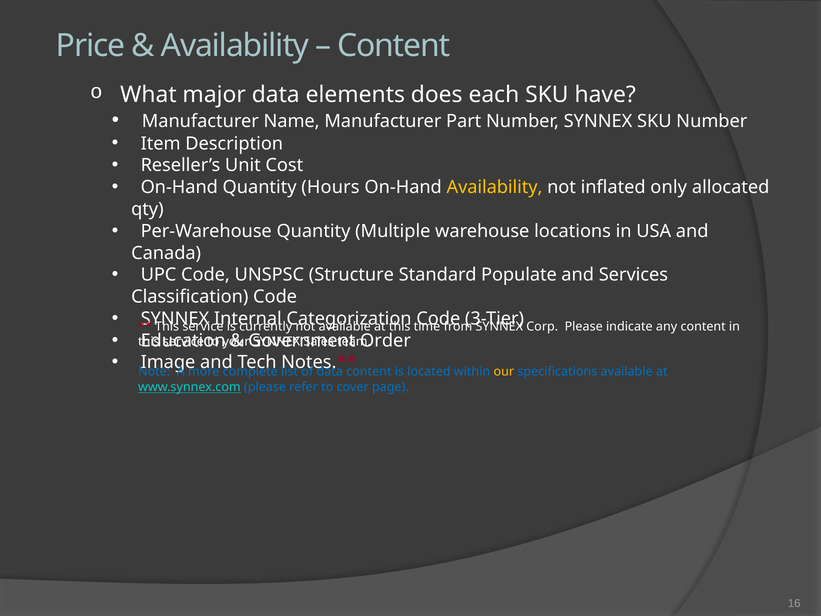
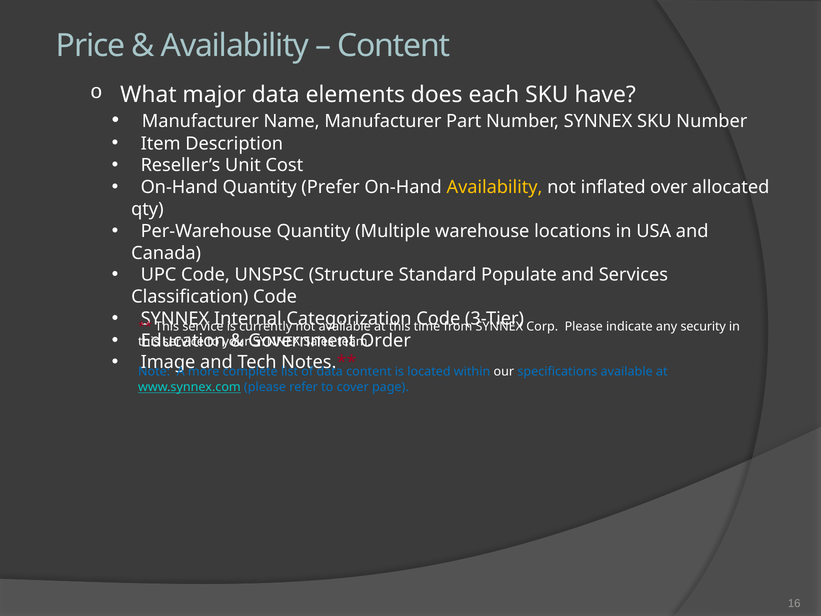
Hours: Hours -> Prefer (331, 187)
only: only -> over (669, 187)
any content: content -> security (703, 326)
our colour: yellow -> white (504, 372)
